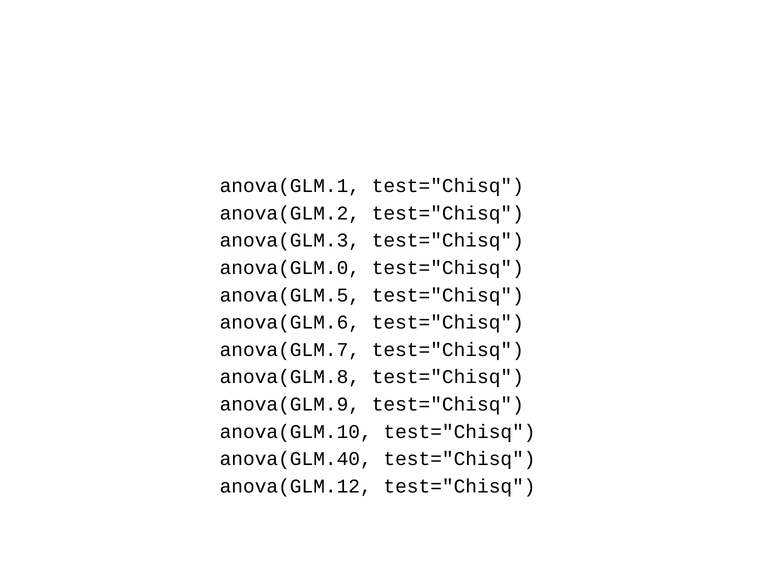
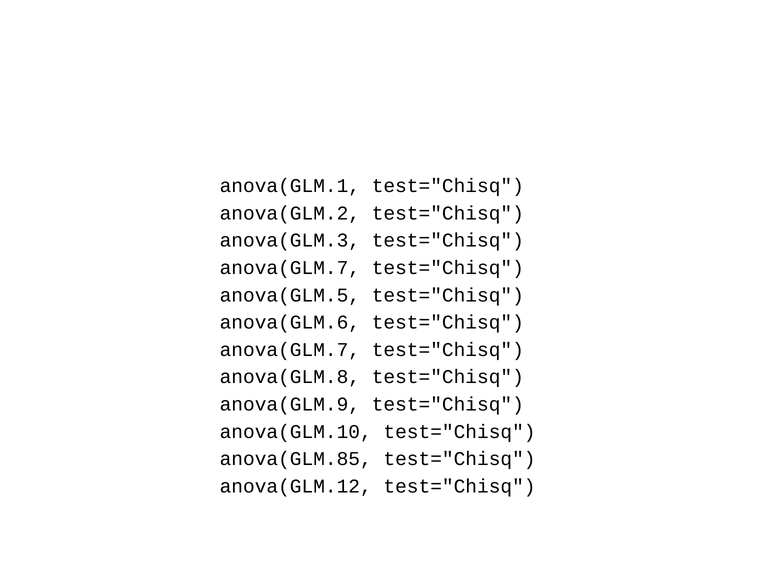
anova(GLM.0: anova(GLM.0 -> anova(GLM.7 (290, 268)
anova(GLM.40: anova(GLM.40 -> anova(GLM.85 (296, 459)
